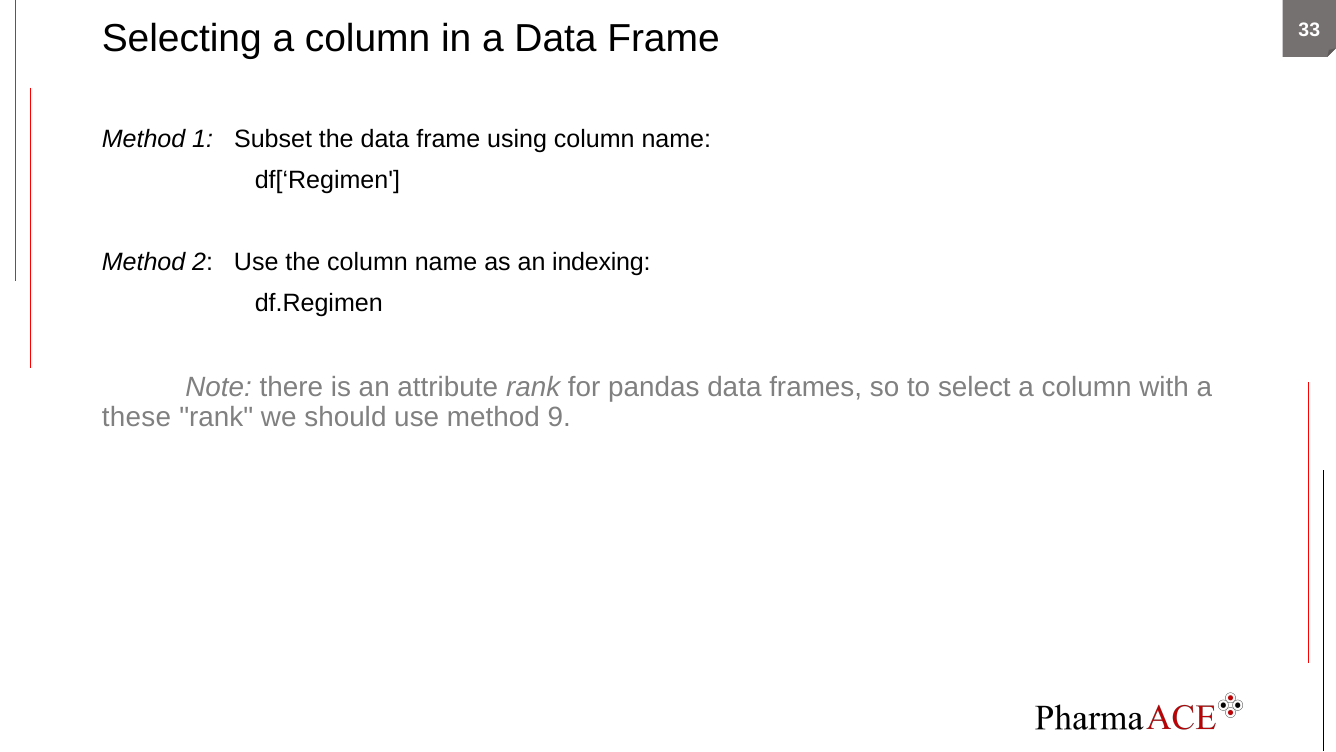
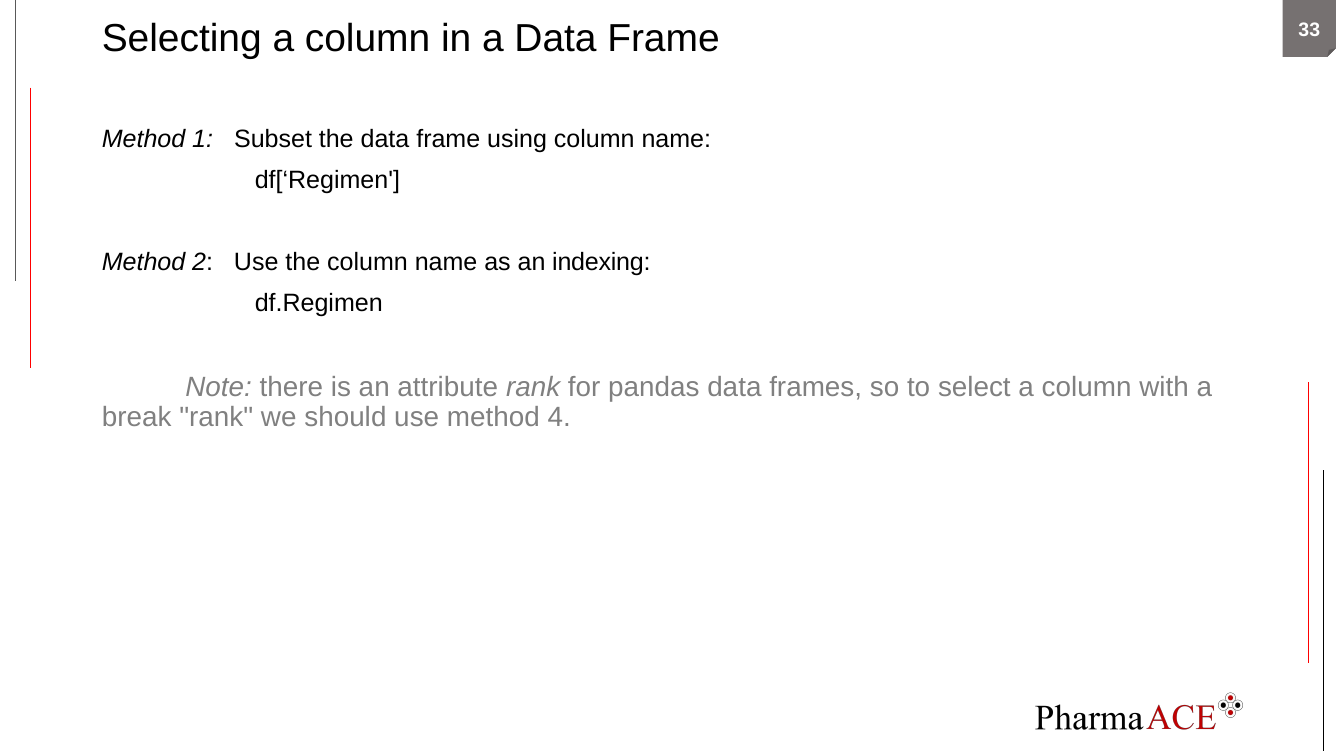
these: these -> break (137, 417)
9: 9 -> 4 (559, 417)
